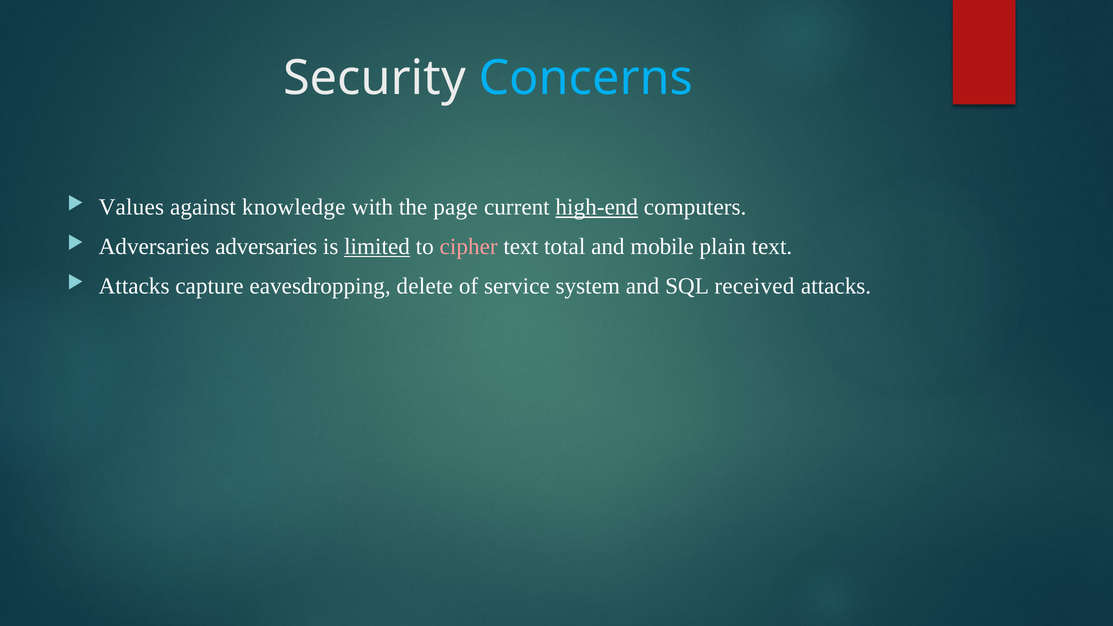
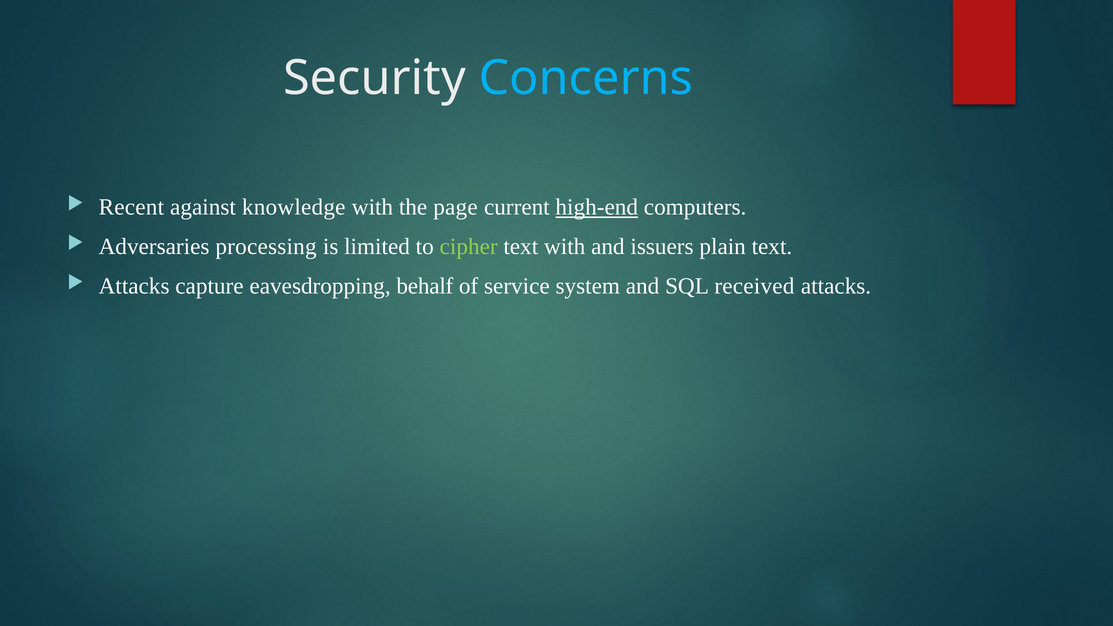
Values: Values -> Recent (131, 207)
Adversaries adversaries: adversaries -> processing (266, 247)
limited underline: present -> none (377, 247)
cipher colour: pink -> light green (469, 247)
text total: total -> with (565, 247)
mobile: mobile -> issuers (662, 247)
delete: delete -> behalf (425, 286)
